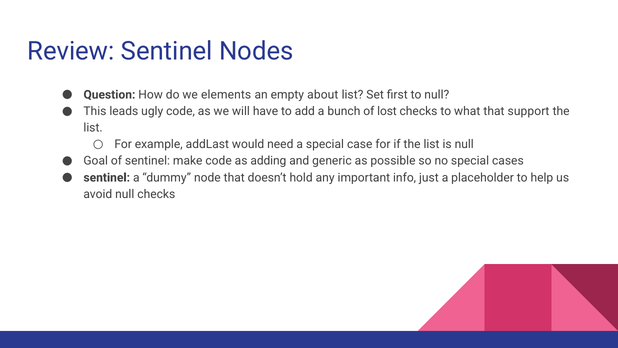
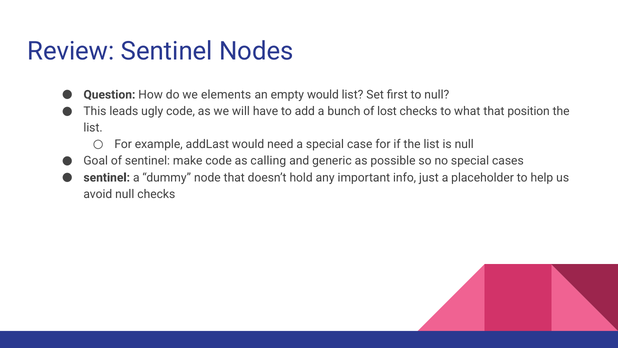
empty about: about -> would (323, 95)
support: support -> position (529, 111)
adding: adding -> calling (268, 161)
